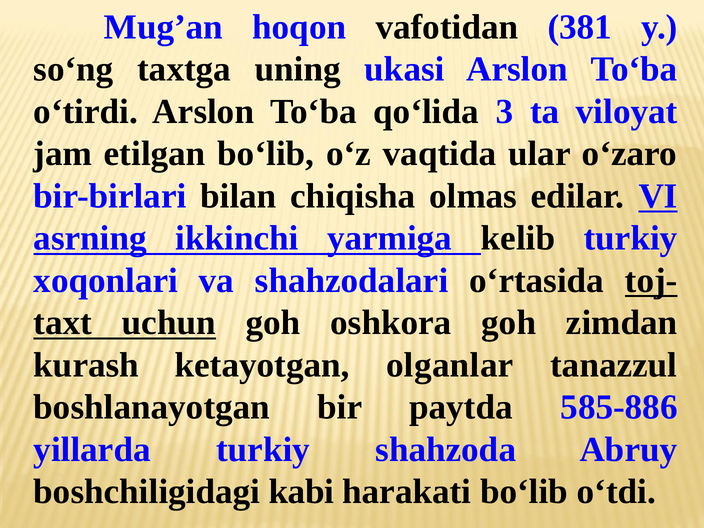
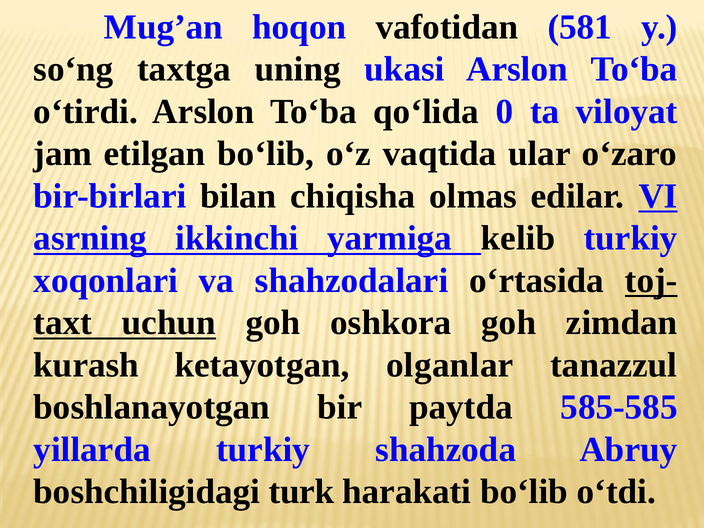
381: 381 -> 581 (580, 27)
3: 3 -> 0 (505, 112)
585-886: 585-886 -> 585-585 (619, 407)
kabi: kabi -> turk (301, 492)
